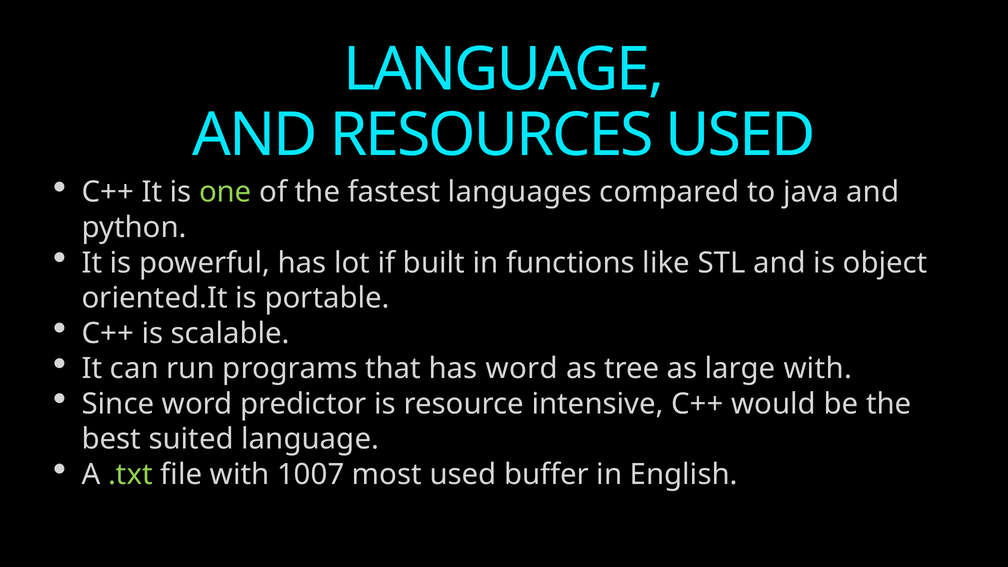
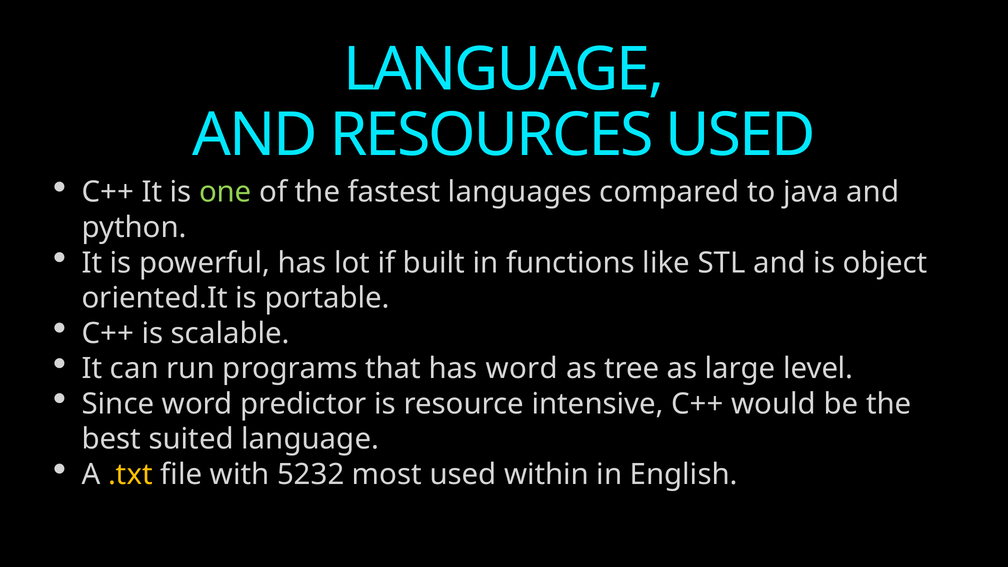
large with: with -> level (818, 369)
.txt colour: light green -> yellow (130, 475)
1007: 1007 -> 5232 (311, 475)
buffer: buffer -> within (547, 475)
